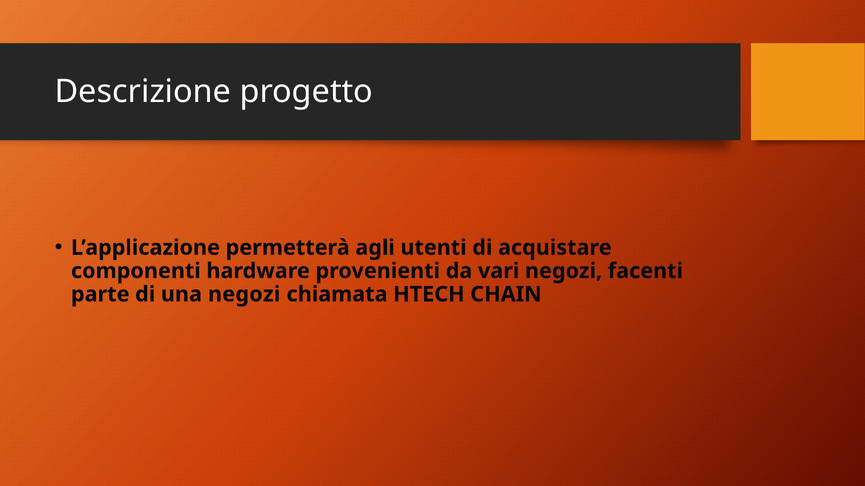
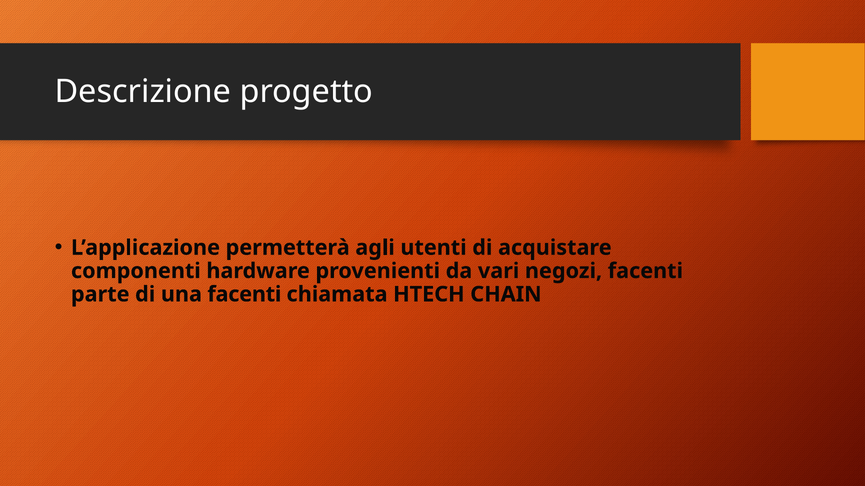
una negozi: negozi -> facenti (244, 295)
